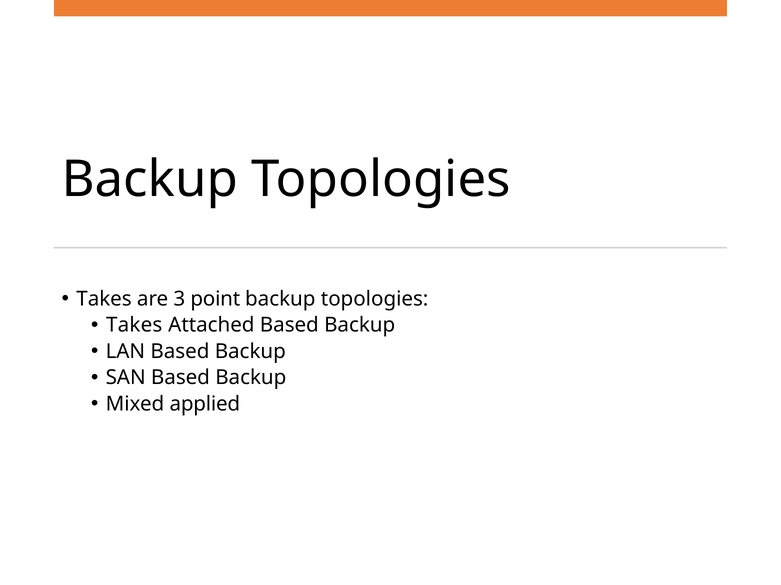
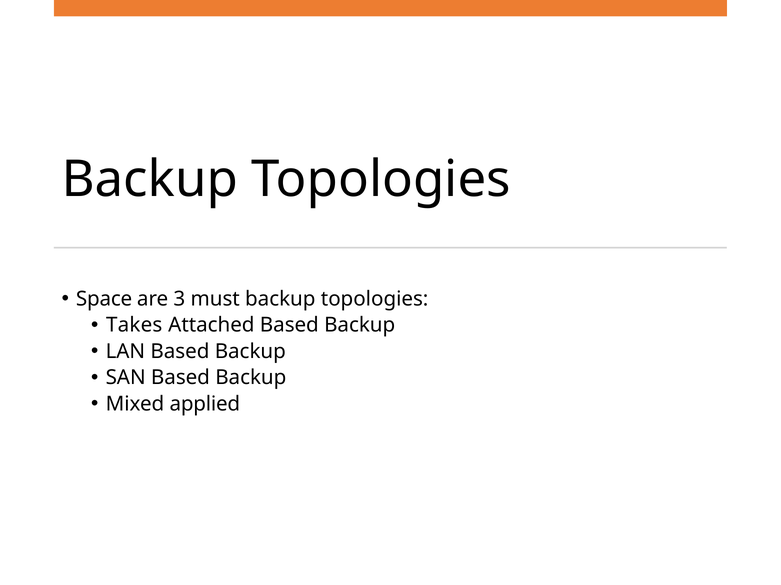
Takes: Takes -> Space (104, 299)
point: point -> must (215, 299)
